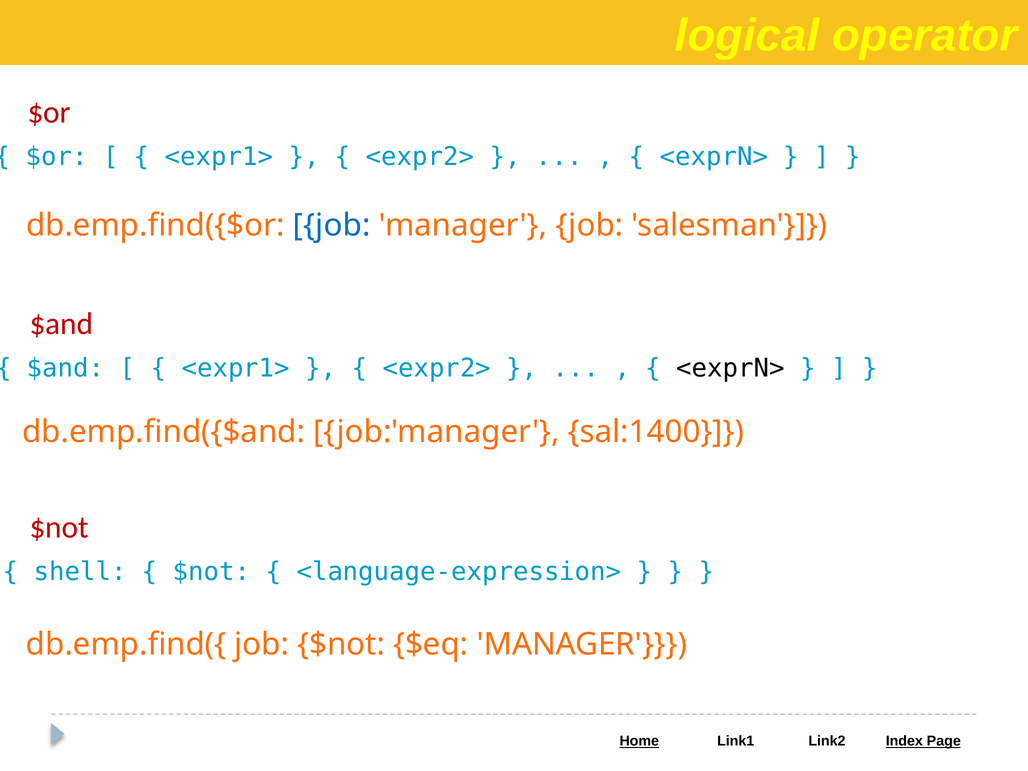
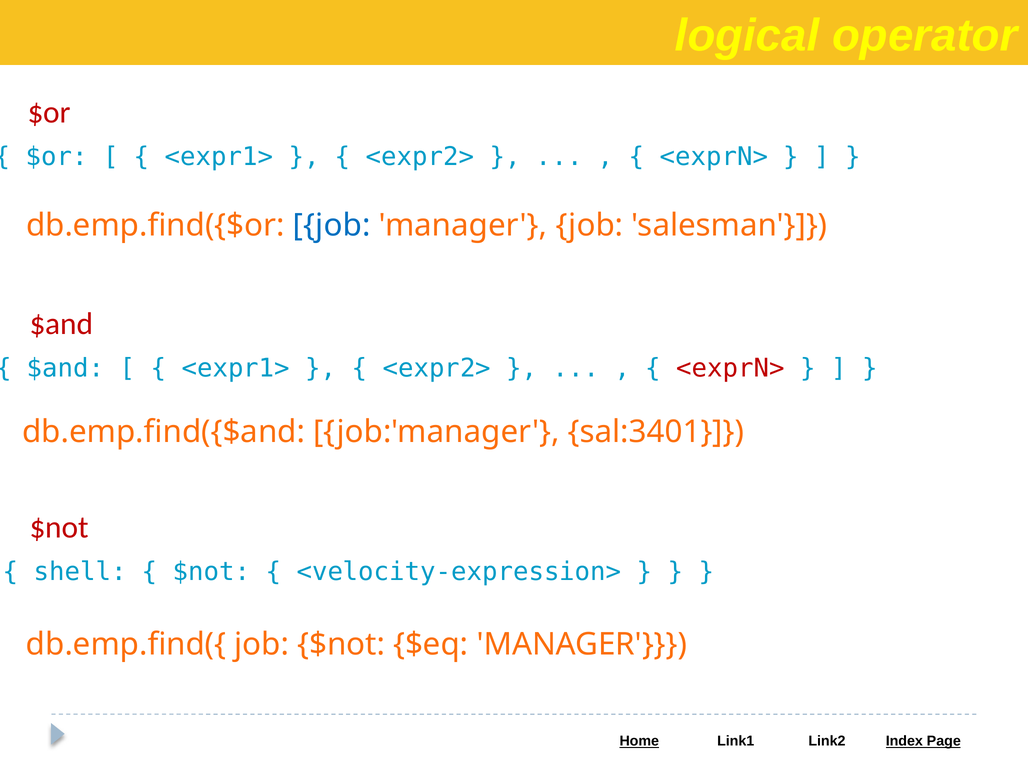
<exprN> colour: black -> red (731, 368)
sal:1400: sal:1400 -> sal:3401 (656, 432)
<language-expression>: <language-expression> -> <velocity-expression> (459, 572)
